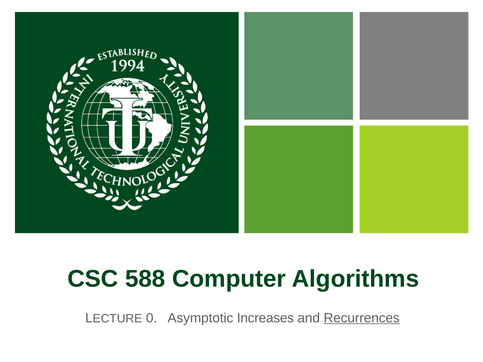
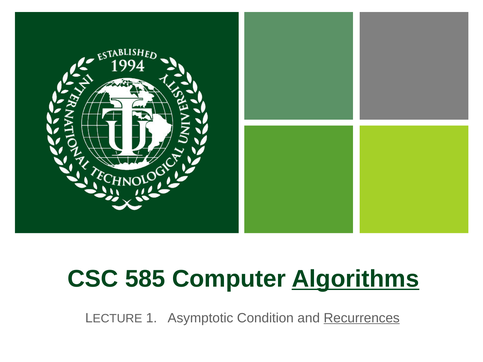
588: 588 -> 585 (145, 279)
Algorithms underline: none -> present (355, 279)
0: 0 -> 1 (152, 318)
Increases: Increases -> Condition (265, 318)
